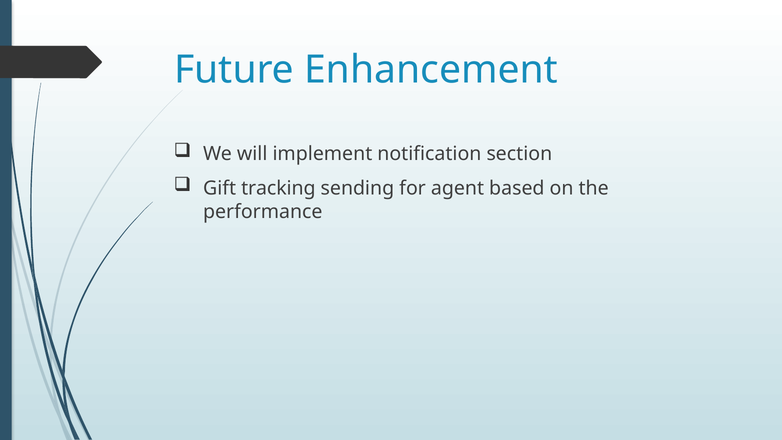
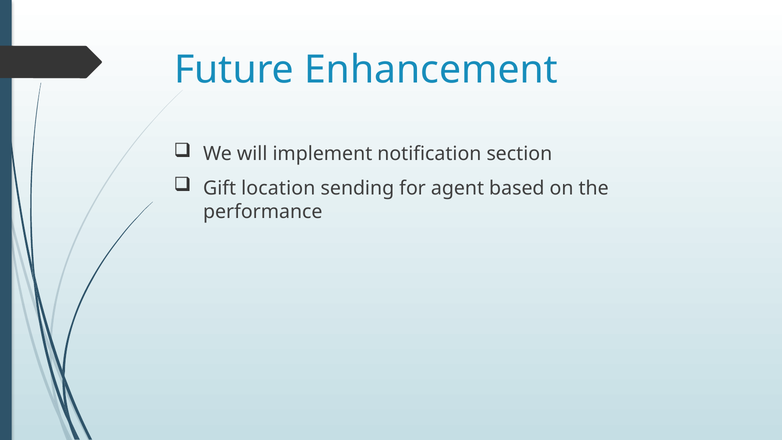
tracking: tracking -> location (278, 188)
